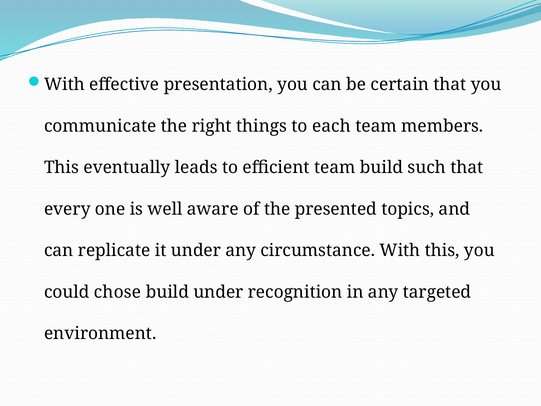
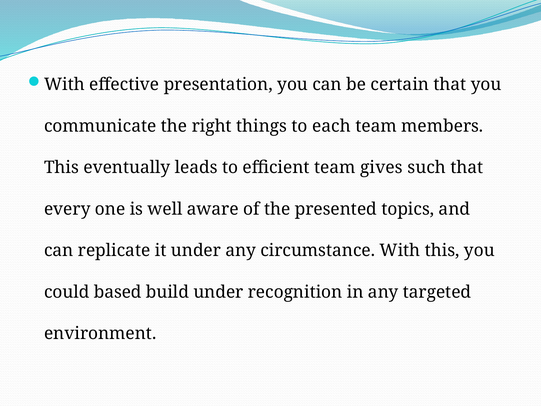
team build: build -> gives (381, 167)
chose: chose -> based (118, 292)
